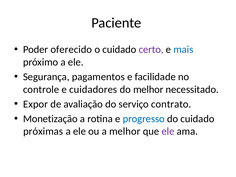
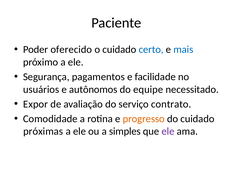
certo colour: purple -> blue (151, 50)
controle: controle -> usuários (41, 89)
cuidadores: cuidadores -> autônomos (93, 89)
do melhor: melhor -> equipe (148, 89)
Monetização: Monetização -> Comodidade (50, 119)
progresso colour: blue -> orange (144, 119)
a melhor: melhor -> simples (125, 131)
